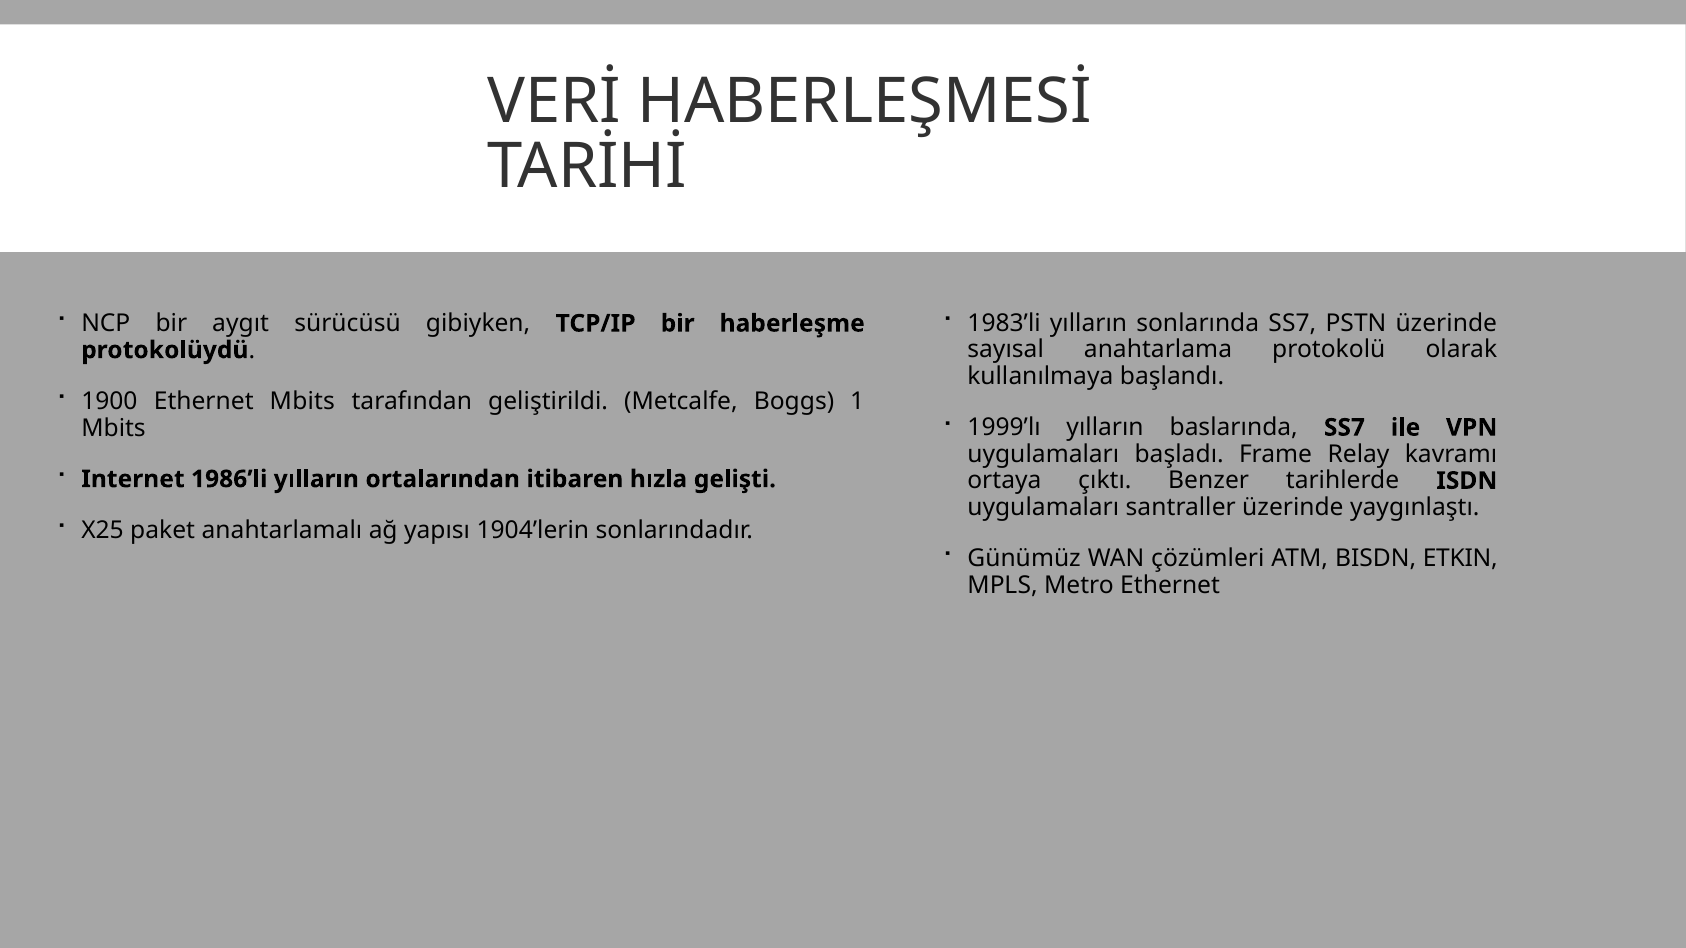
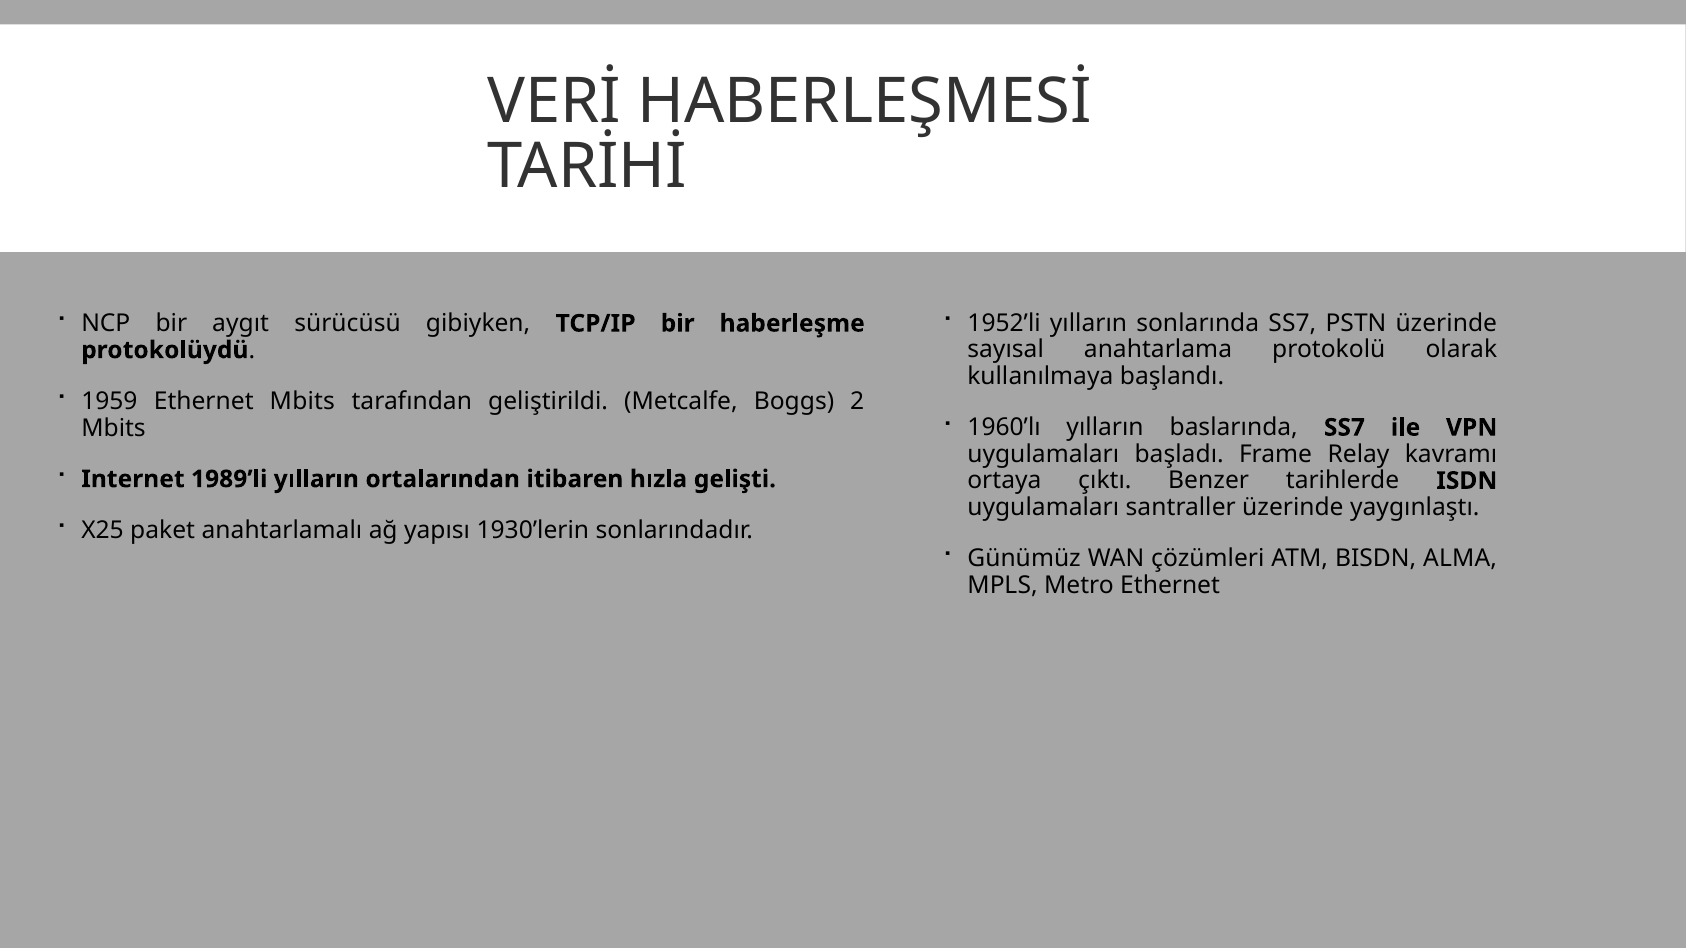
1983’li: 1983’li -> 1952’li (1004, 323)
1900: 1900 -> 1959 (109, 401)
1: 1 -> 2 (857, 401)
1999’lı: 1999’lı -> 1960’lı (1004, 428)
1986’li: 1986’li -> 1989’li (229, 479)
1904’lerin: 1904’lerin -> 1930’lerin (533, 531)
ETKIN: ETKIN -> ALMA (1460, 559)
